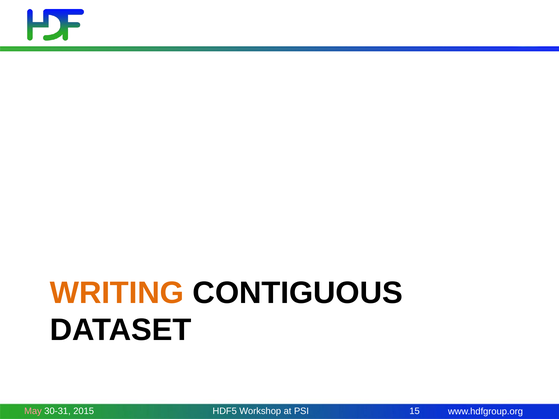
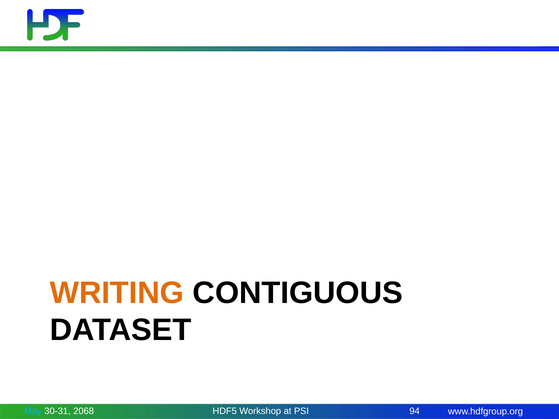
May colour: pink -> light blue (33, 411)
2015: 2015 -> 2068 (84, 411)
15: 15 -> 94 (415, 411)
